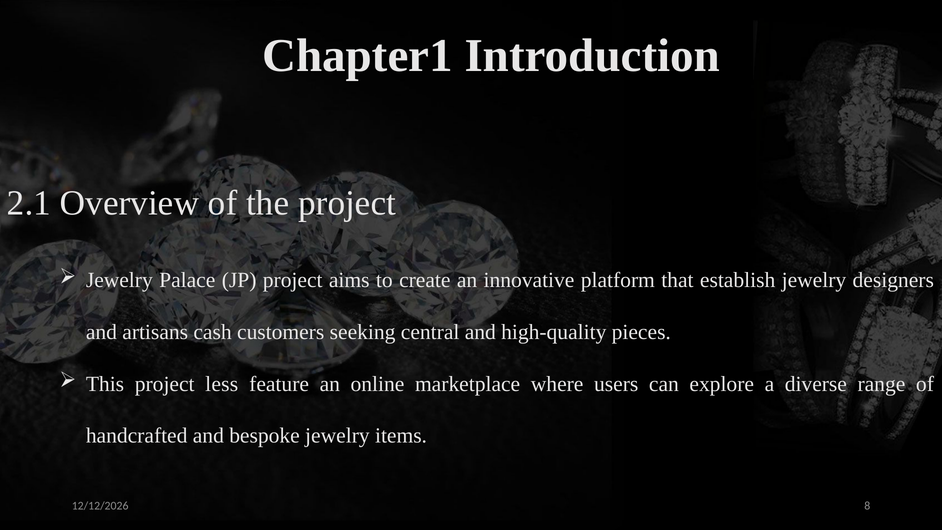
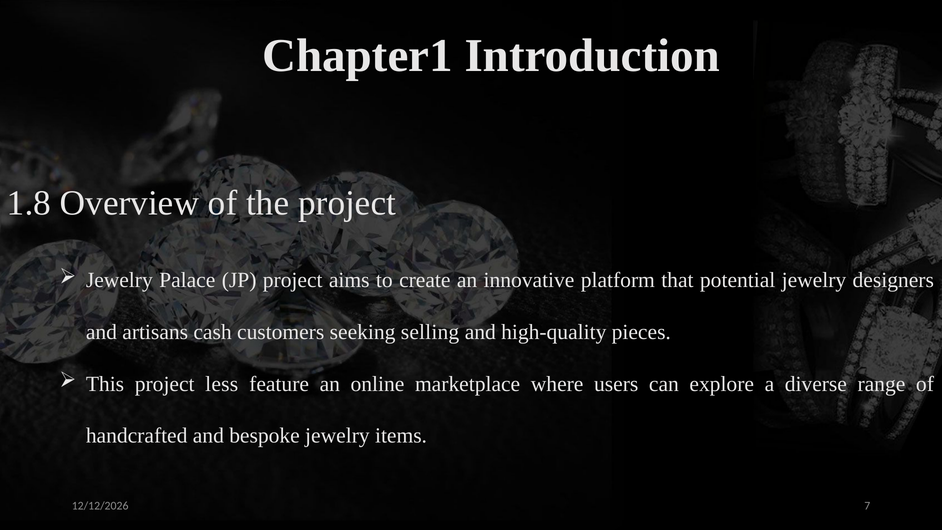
2.1: 2.1 -> 1.8 (29, 203)
establish: establish -> potential (738, 280)
central: central -> selling (430, 332)
8: 8 -> 7 (867, 506)
